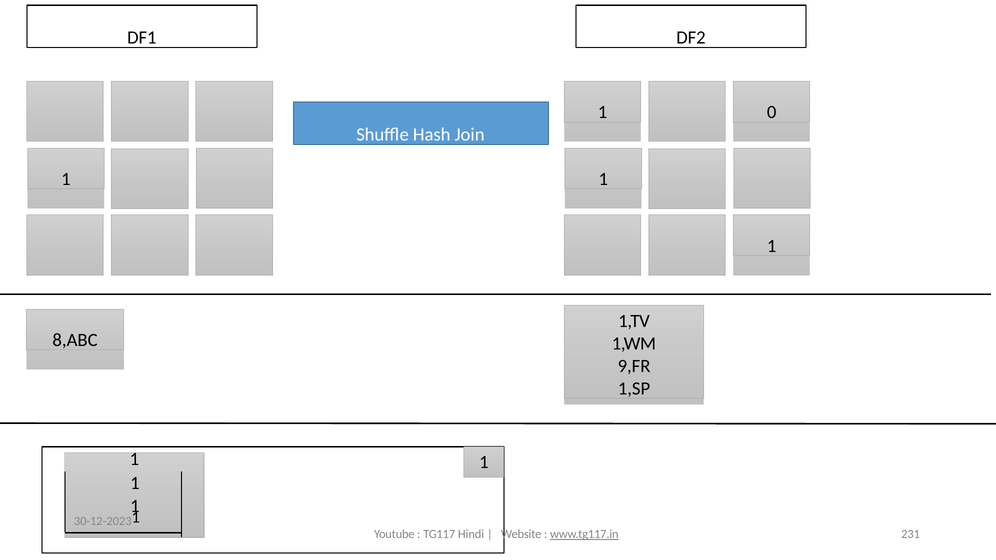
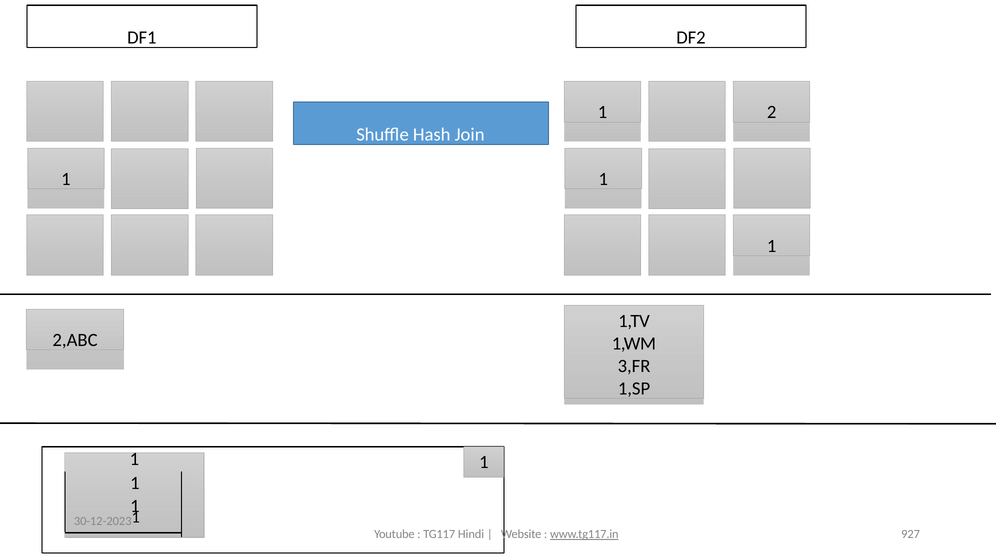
0: 0 -> 2 (772, 112)
8,ABC: 8,ABC -> 2,ABC (75, 340)
9,FR: 9,FR -> 3,FR (634, 366)
231: 231 -> 927 (911, 534)
